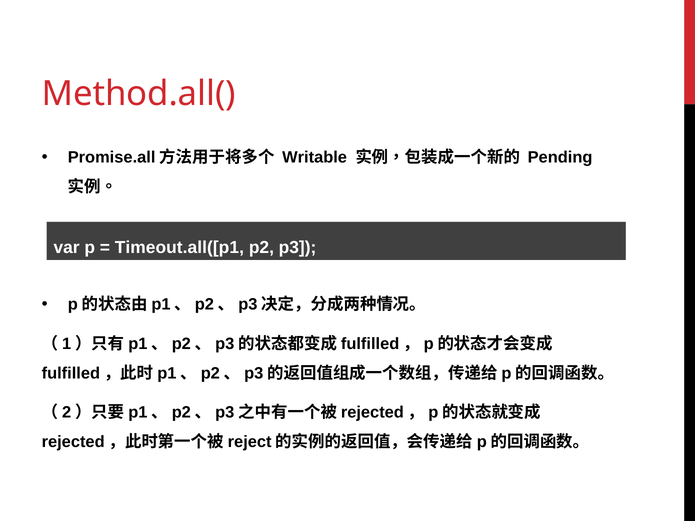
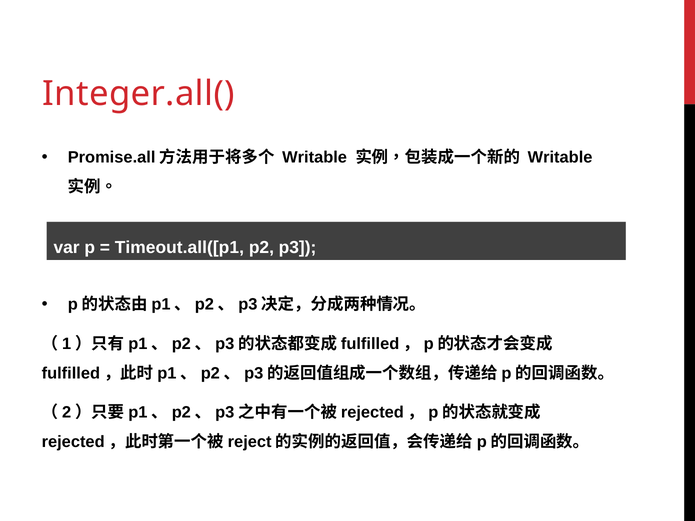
Method.all(: Method.all( -> Integer.all( (139, 94)
Pending: Pending -> Writable (560, 158)
